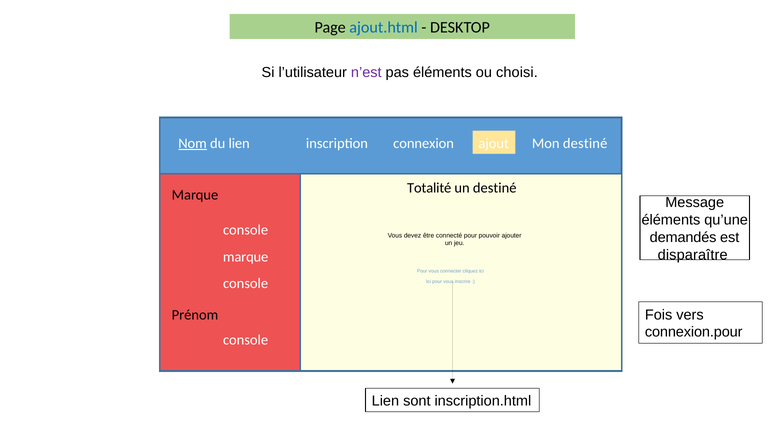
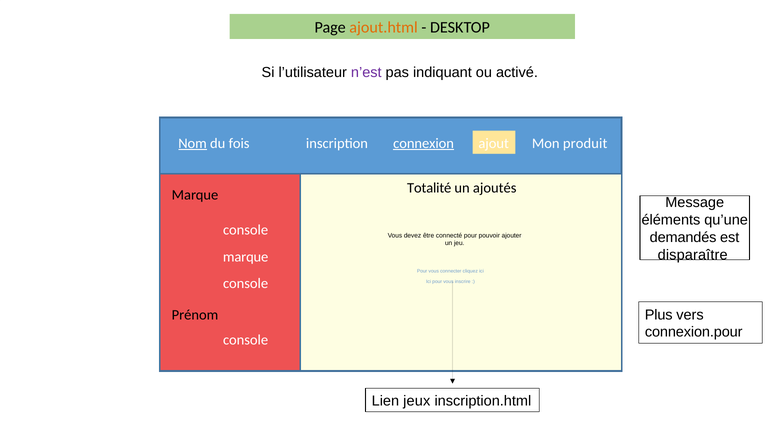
ajout.html colour: blue -> orange (384, 28)
pas éléments: éléments -> indiquant (442, 72)
choisi: choisi -> activé (517, 72)
du lien: lien -> fois (239, 143)
connexion underline: none -> present (424, 143)
Mon destiné: destiné -> produit (585, 143)
un destiné: destiné -> ajoutés (495, 188)
Fois: Fois -> Plus (659, 315)
sont: sont -> jeux (417, 401)
